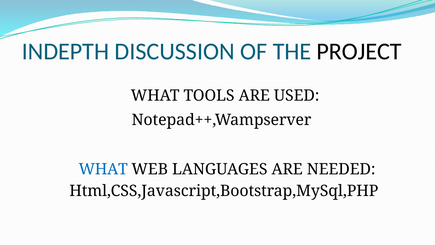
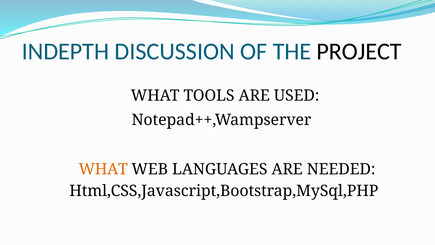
WHAT colour: blue -> orange (103, 169)
